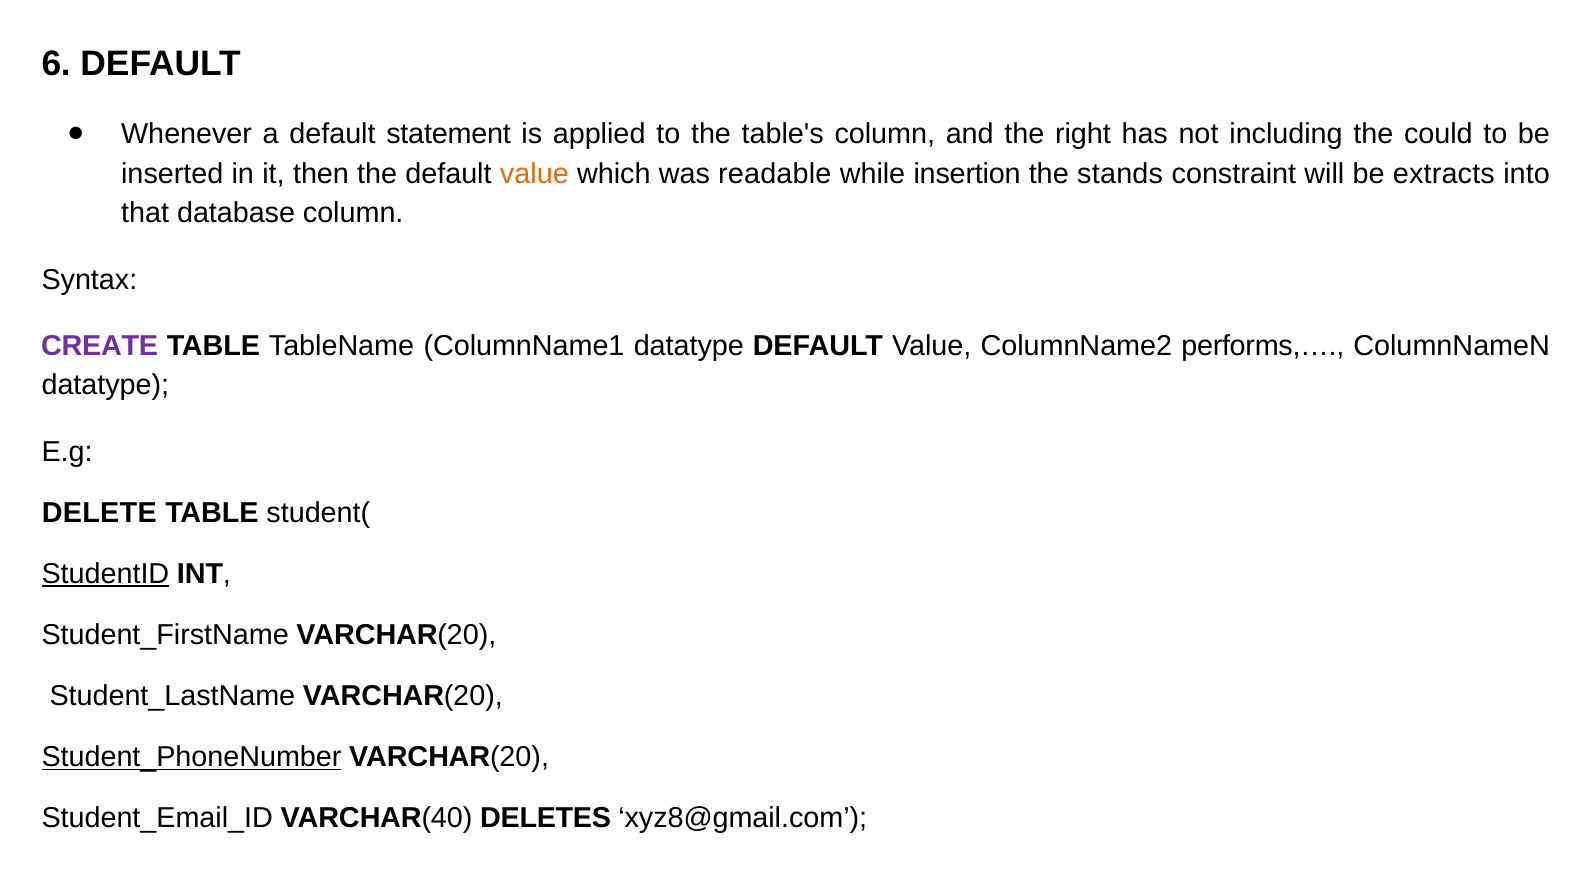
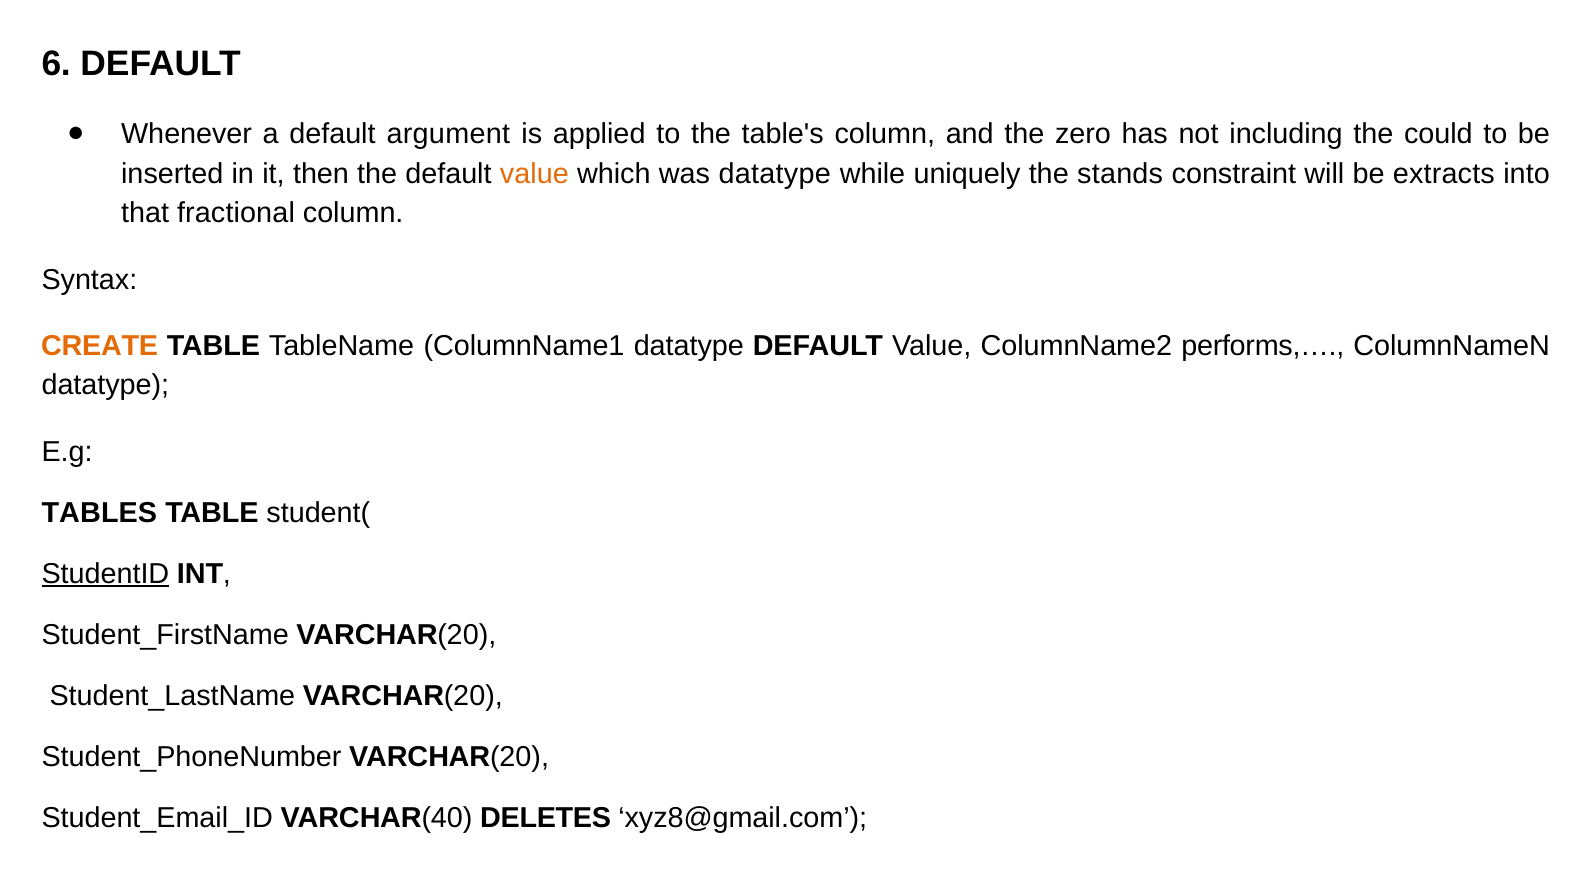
statement: statement -> argument (448, 134)
right: right -> zero (1083, 134)
was readable: readable -> datatype (775, 174)
insertion: insertion -> uniquely (967, 174)
database: database -> fractional (236, 213)
CREATE colour: purple -> orange (100, 346)
DELETE: DELETE -> TABLES (99, 513)
Student_PhoneNumber underline: present -> none (192, 757)
